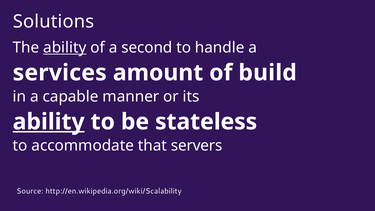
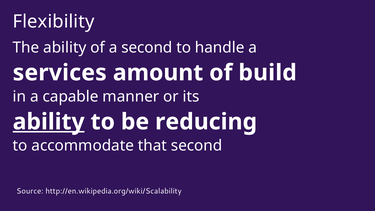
Solutions: Solutions -> Flexibility (54, 21)
ability underline: present -> none (65, 48)
stateless: stateless -> reducing (206, 122)
that servers: servers -> second (197, 146)
